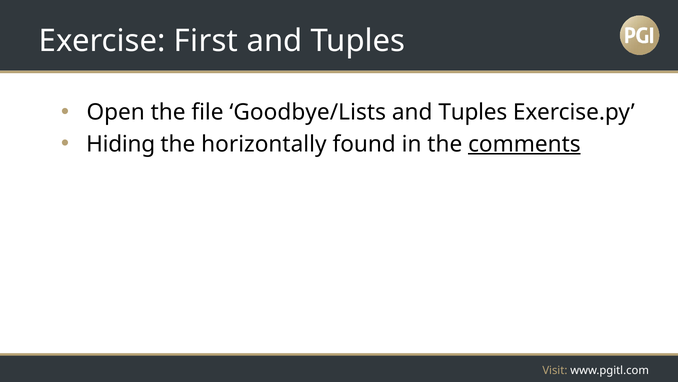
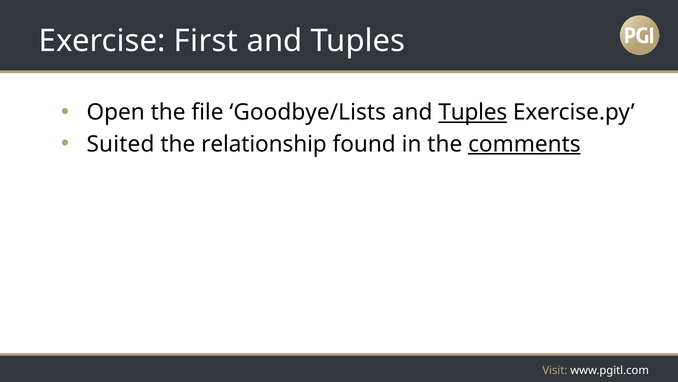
Tuples underline: none -> present (473, 112)
Hiding: Hiding -> Suited (120, 144)
horizontally: horizontally -> relationship (264, 144)
